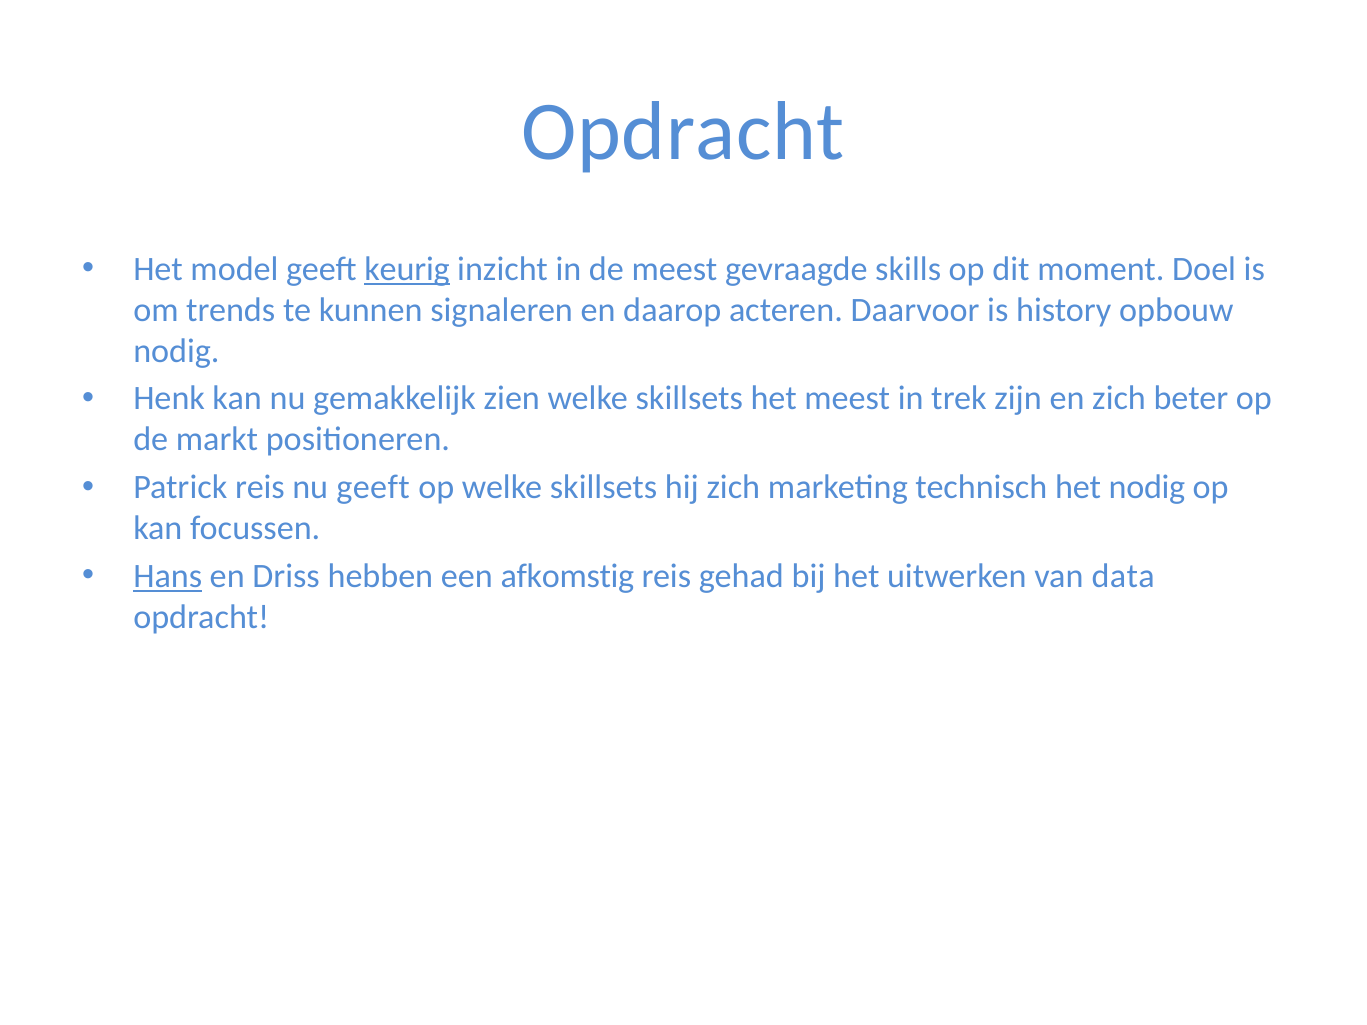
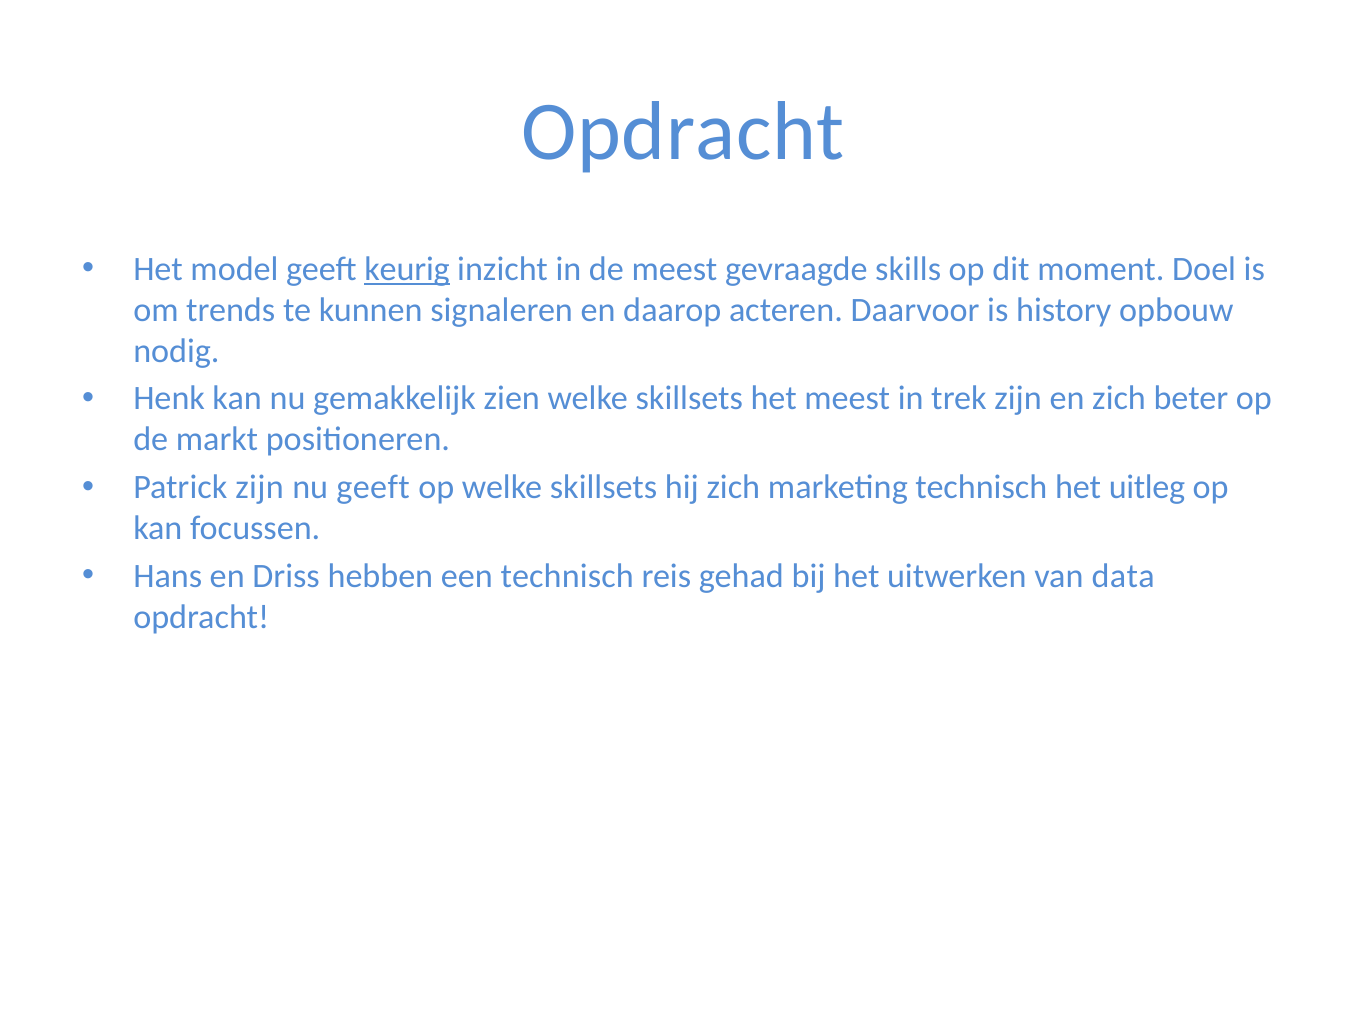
Patrick reis: reis -> zijn (260, 488)
het nodig: nodig -> uitleg (1147, 488)
Hans underline: present -> none (168, 577)
een afkomstig: afkomstig -> technisch (567, 577)
